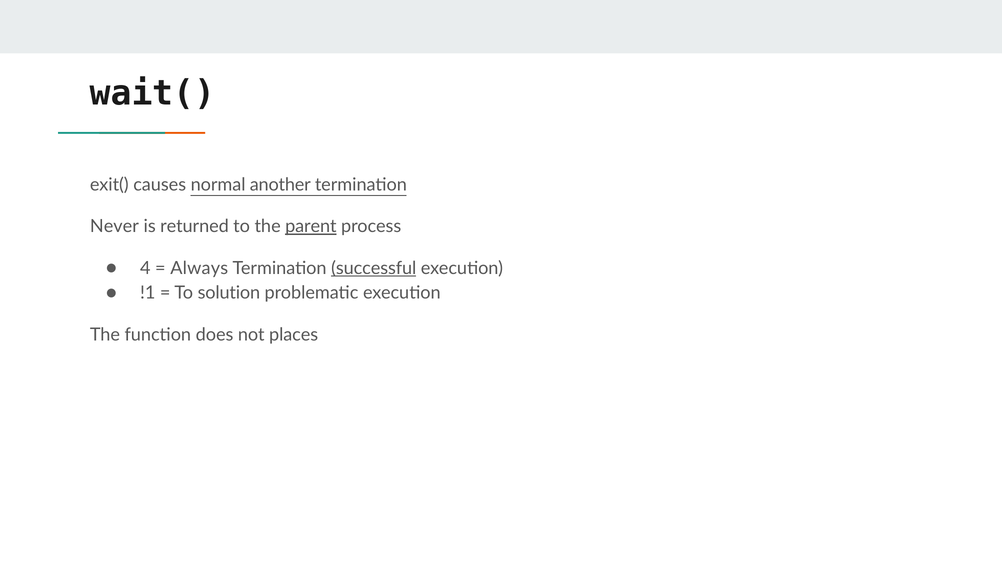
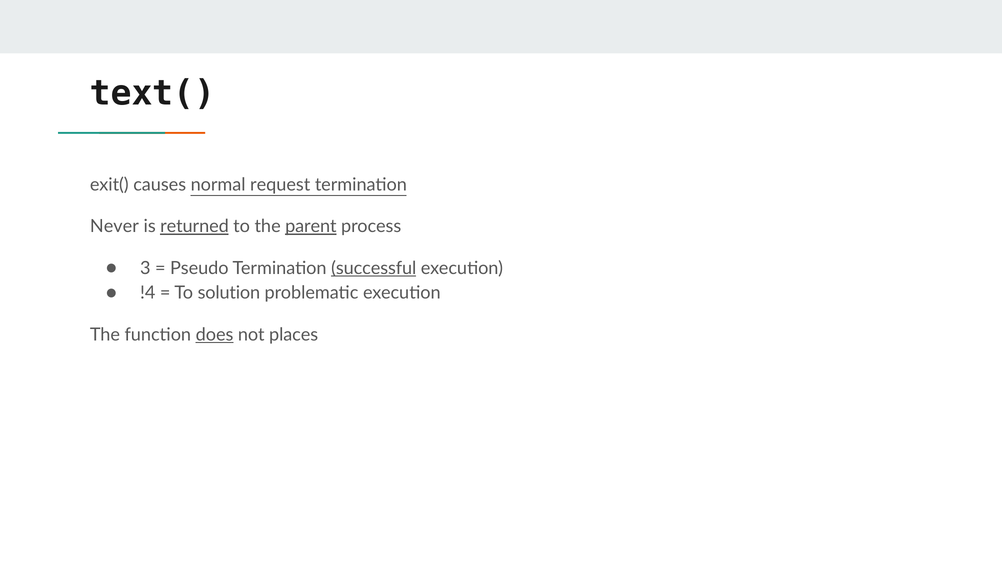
wait(: wait( -> text( (152, 93)
another: another -> request (280, 185)
returned underline: none -> present (194, 227)
4: 4 -> 3 (145, 268)
Always: Always -> Pseudo (199, 268)
!1: !1 -> !4 (148, 293)
does underline: none -> present (215, 335)
